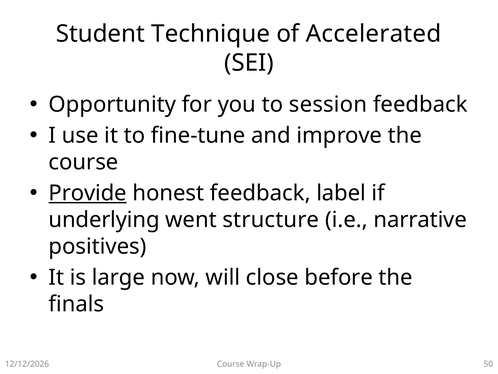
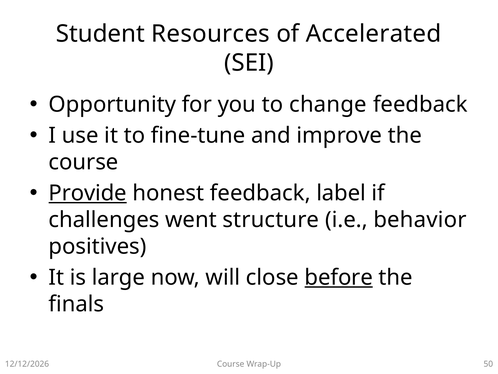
Technique: Technique -> Resources (211, 34)
session: session -> change (328, 104)
underlying: underlying -> challenges (104, 220)
narrative: narrative -> behavior (420, 220)
before underline: none -> present (339, 277)
